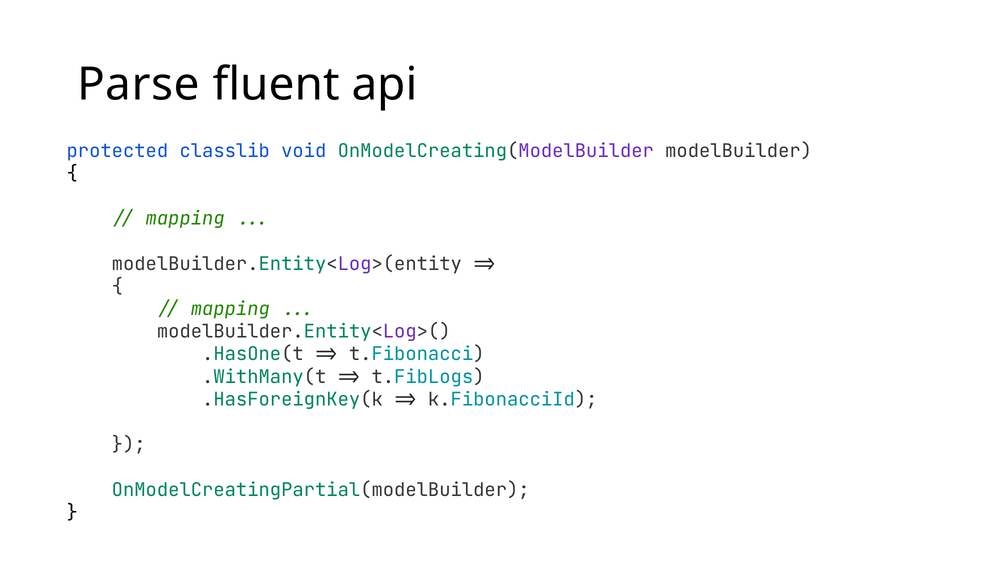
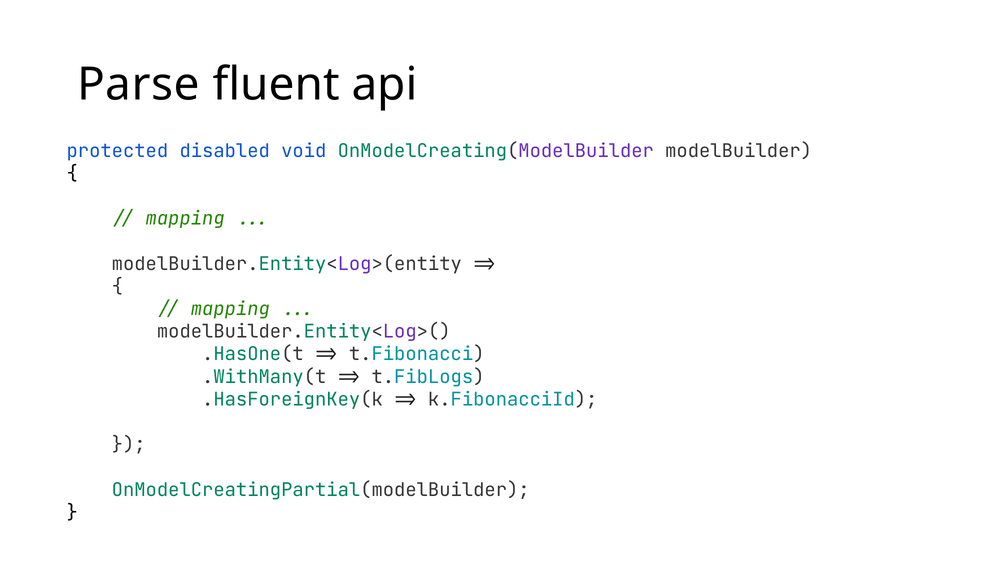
classlib: classlib -> disabled (225, 151)
